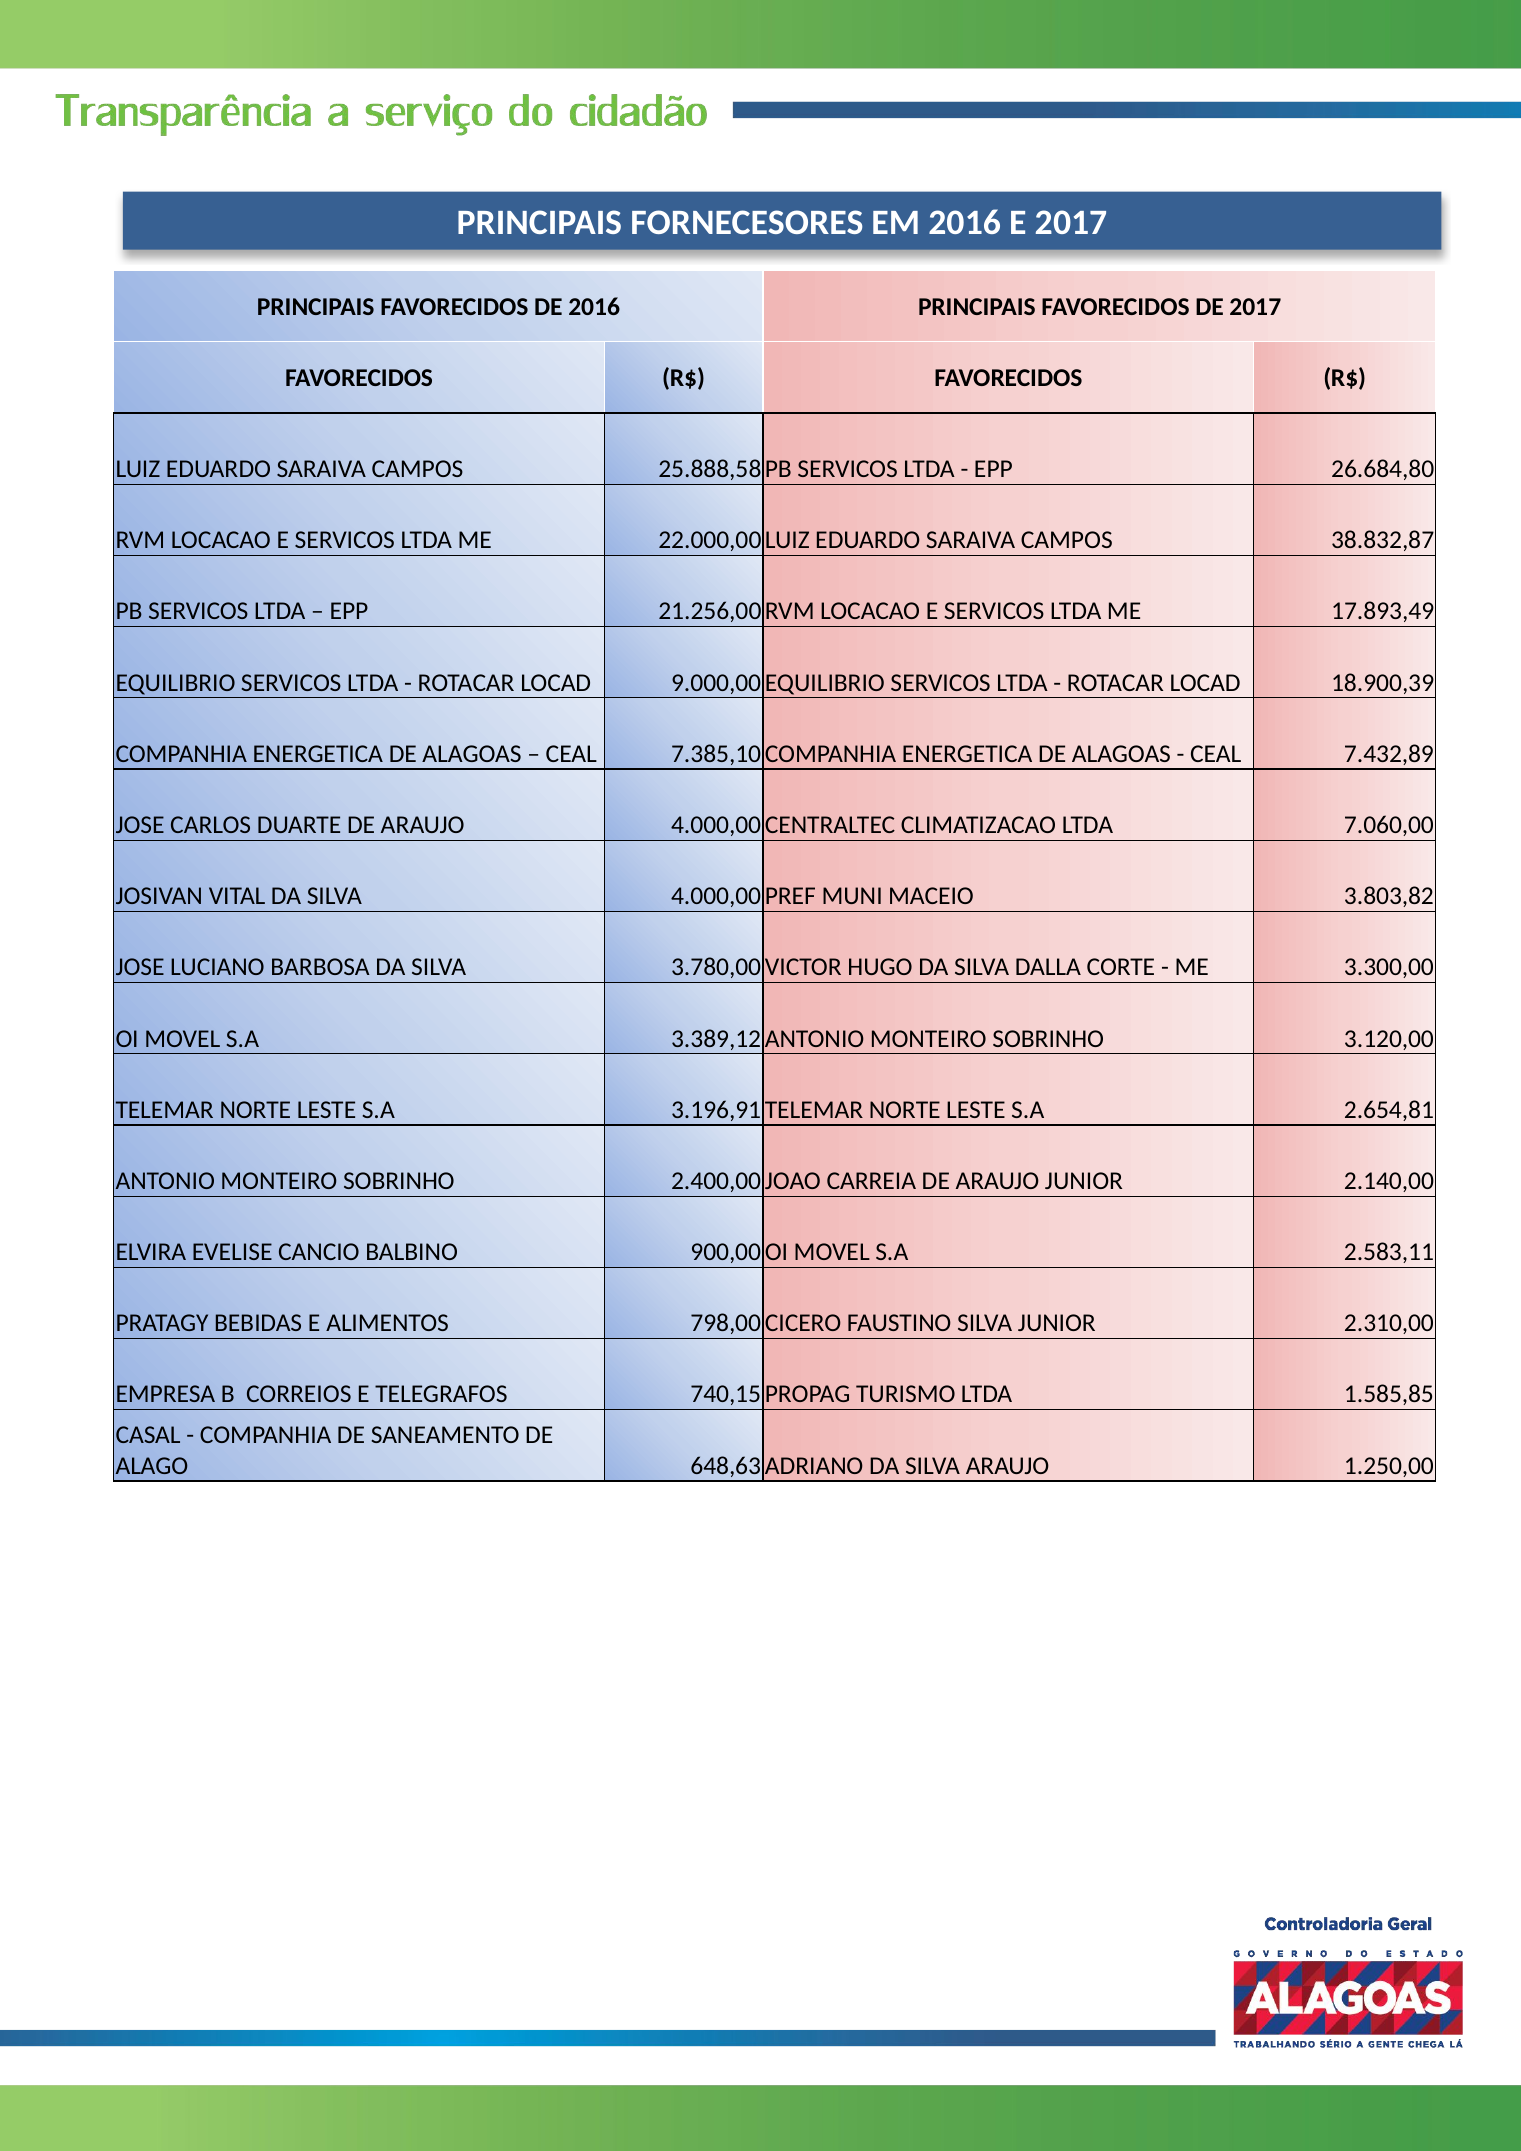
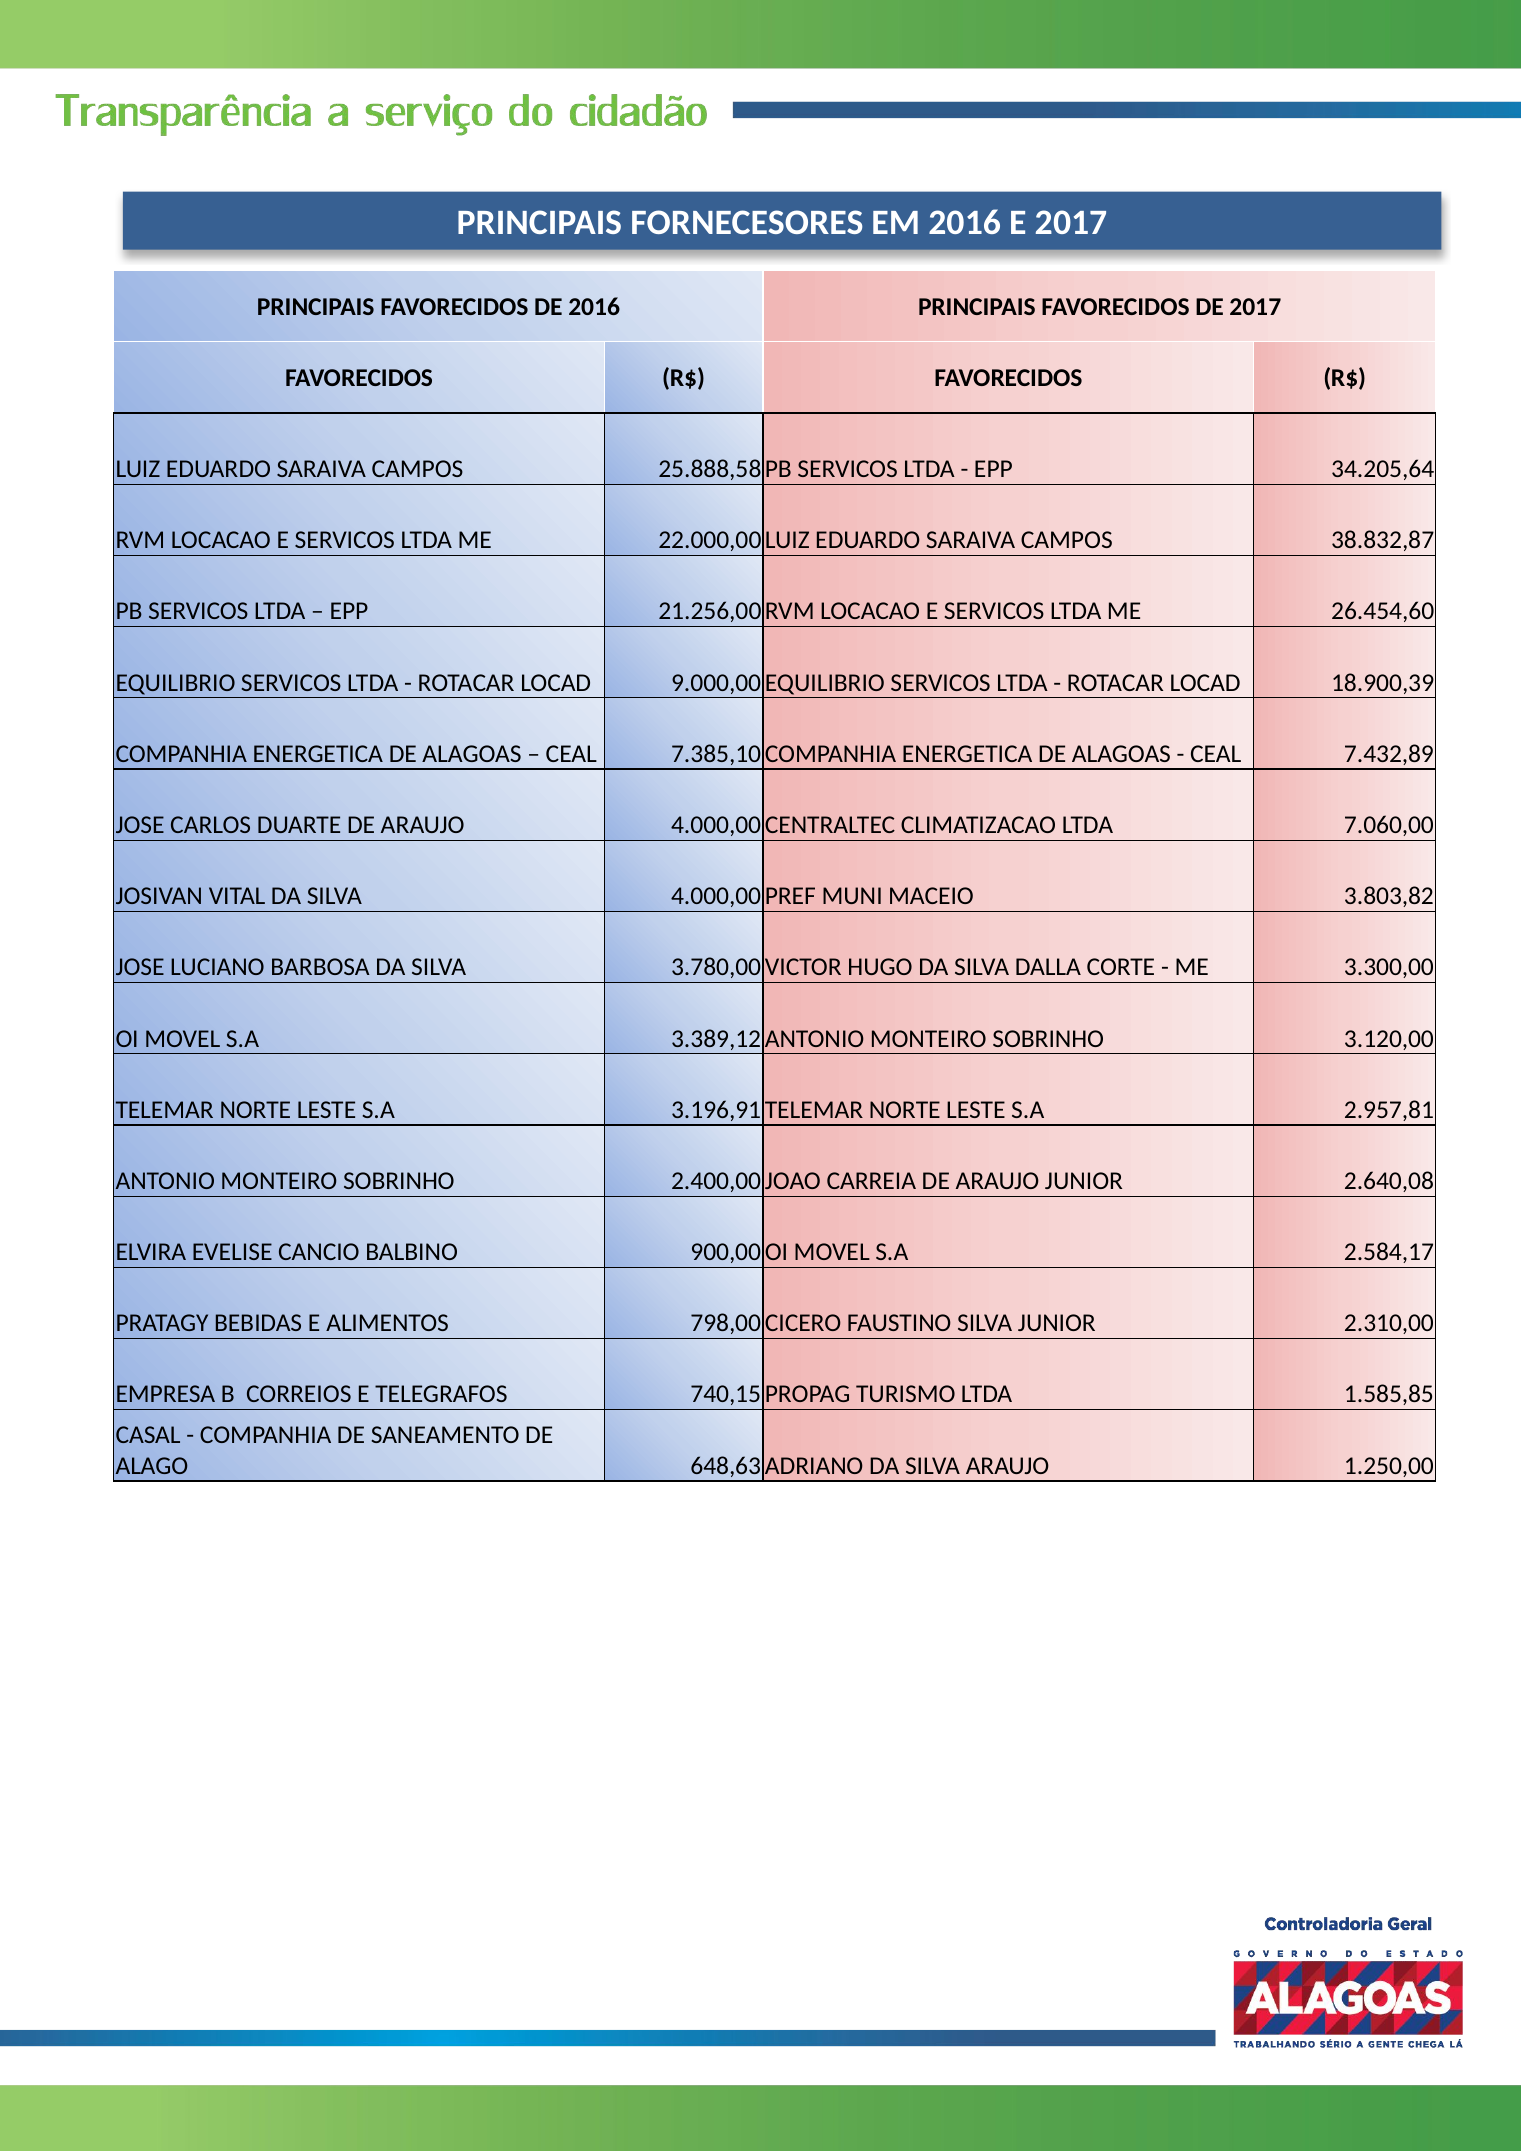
26.684,80: 26.684,80 -> 34.205,64 (1383, 469)
17.893,49: 17.893,49 -> 26.454,60 (1383, 611)
2.654,81: 2.654,81 -> 2.957,81 (1389, 1110)
2.140,00: 2.140,00 -> 2.640,08 (1389, 1181)
2.583,11: 2.583,11 -> 2.584,17 (1389, 1252)
